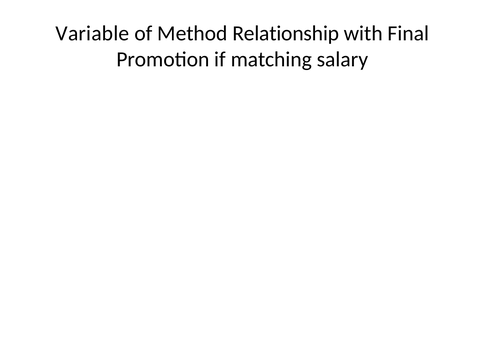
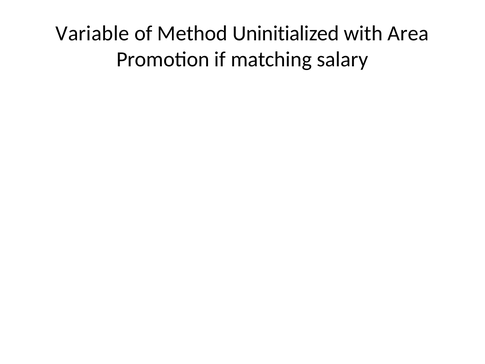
Relationship: Relationship -> Uninitialized (286, 33)
Final: Final -> Area (408, 33)
